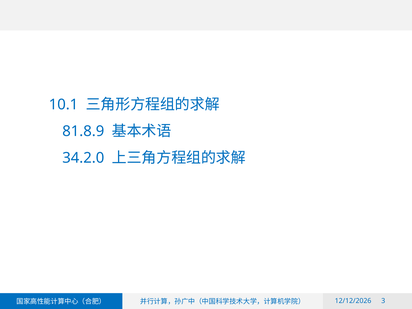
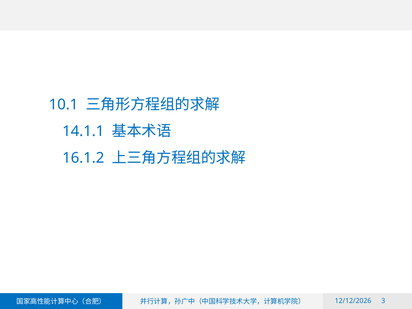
81.8.9: 81.8.9 -> 14.1.1 (83, 131)
34.2.0: 34.2.0 -> 16.1.2 (83, 158)
